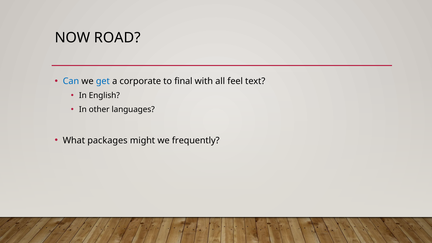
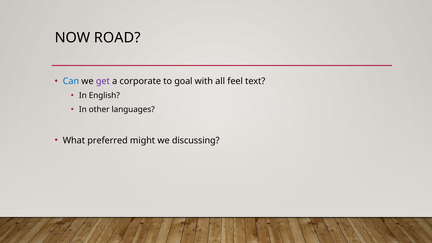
get colour: blue -> purple (103, 81)
final: final -> goal (183, 81)
packages: packages -> preferred (108, 140)
frequently: frequently -> discussing (196, 140)
